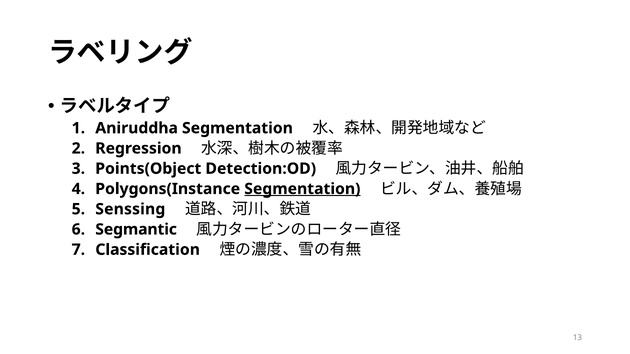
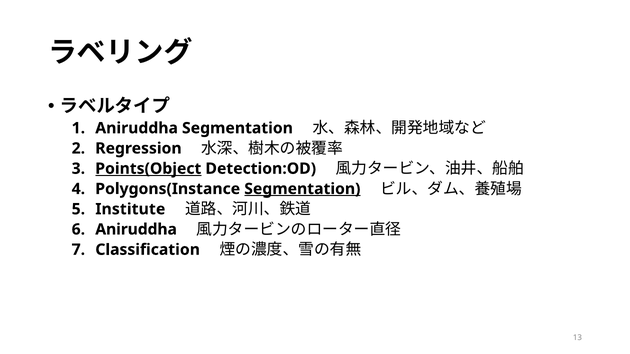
Points(Object underline: none -> present (148, 169)
Senssing: Senssing -> Institute (130, 209)
Segmantic: Segmantic -> Aniruddha (136, 230)
